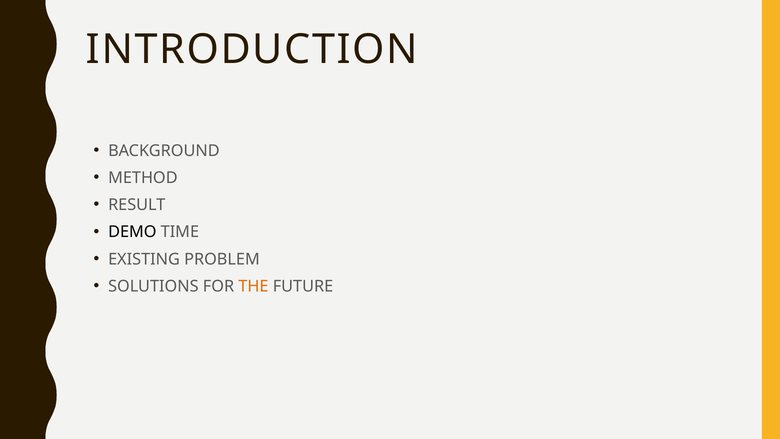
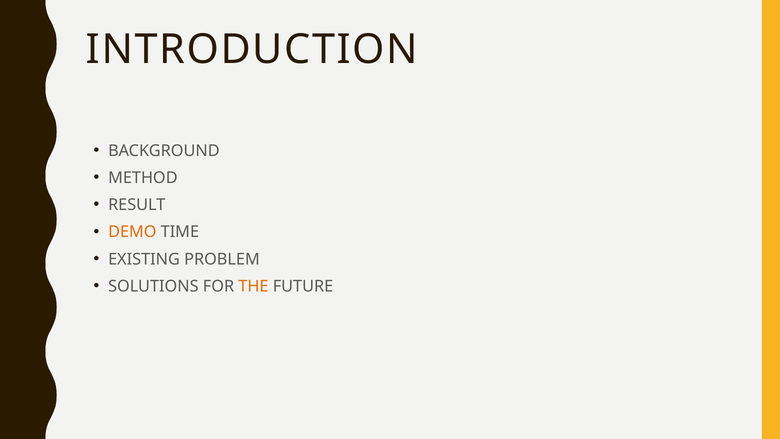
DEMO colour: black -> orange (132, 232)
